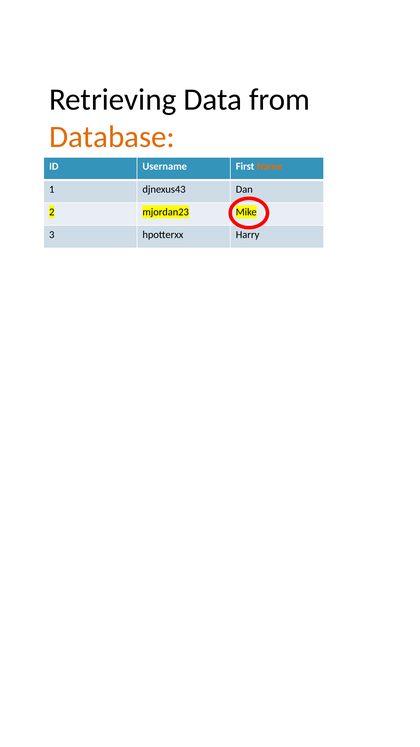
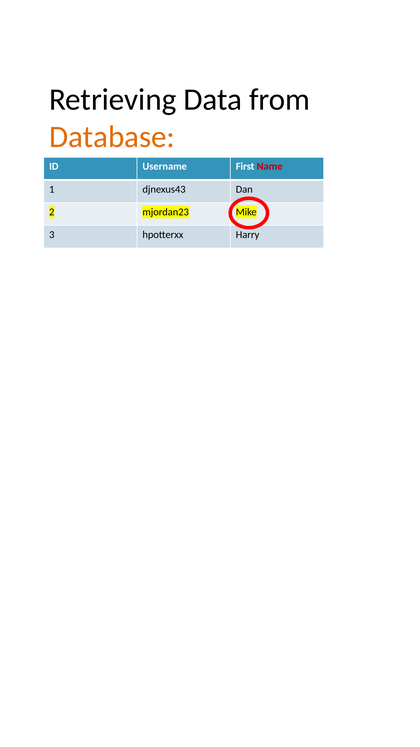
Name colour: orange -> red (270, 166)
